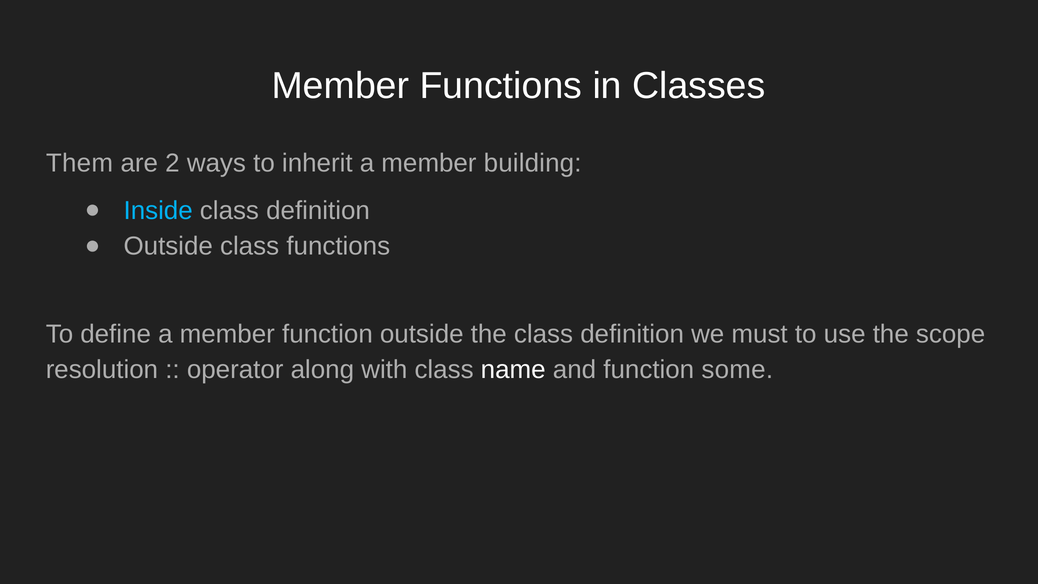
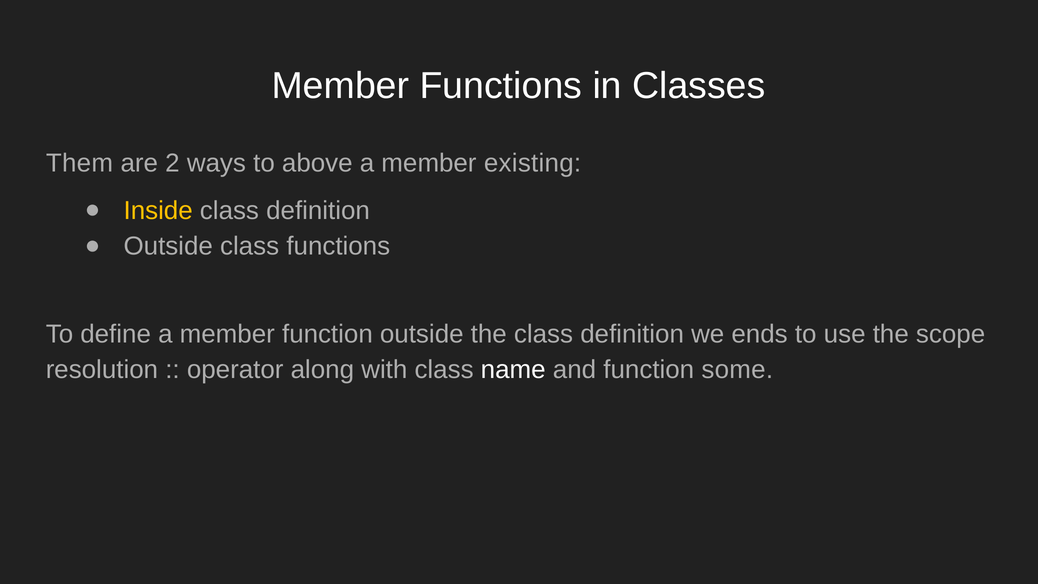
inherit: inherit -> above (317, 163)
building: building -> existing (533, 163)
Inside colour: light blue -> yellow (158, 211)
must: must -> ends (760, 334)
